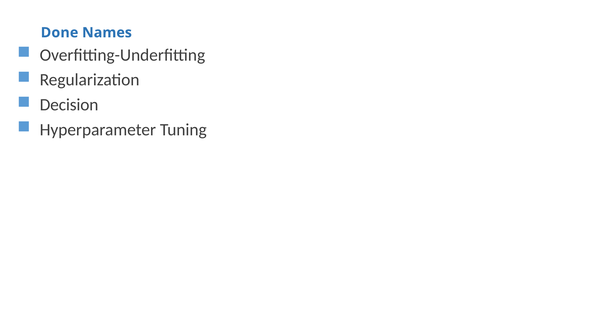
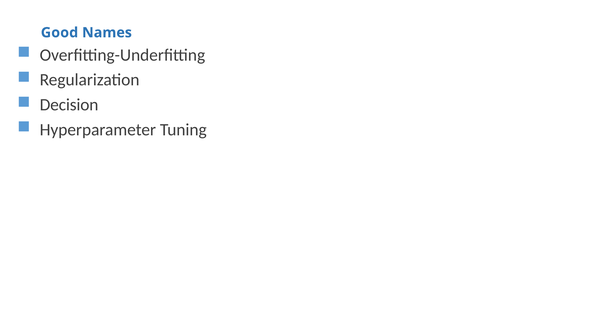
Done: Done -> Good (59, 33)
